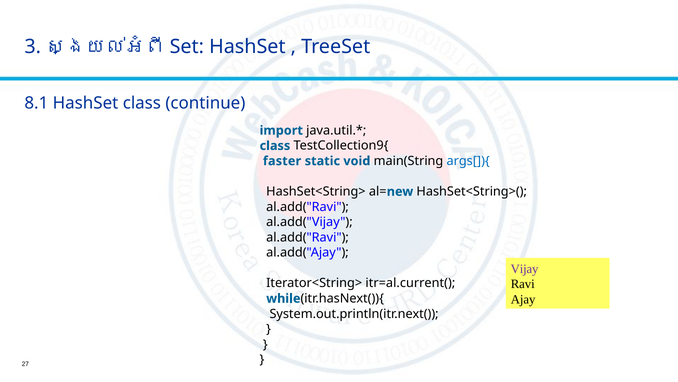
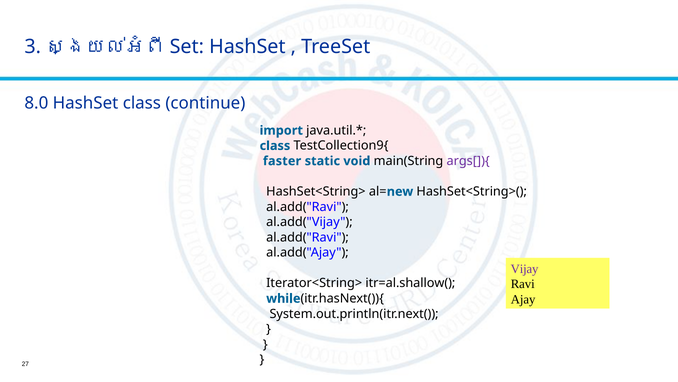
8.1: 8.1 -> 8.0 (36, 103)
args[]){ colour: blue -> purple (468, 161)
itr=al.current(: itr=al.current( -> itr=al.shallow( (410, 283)
